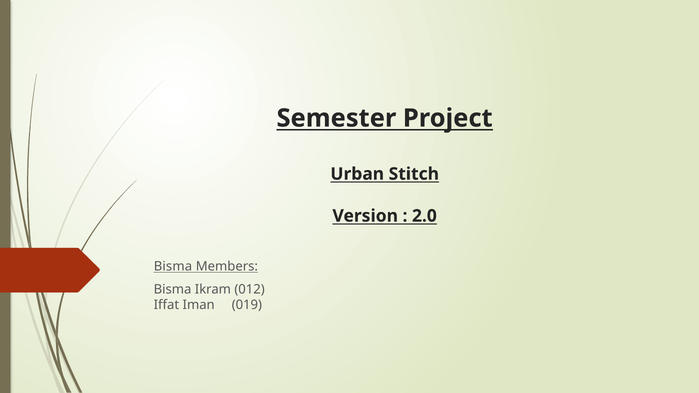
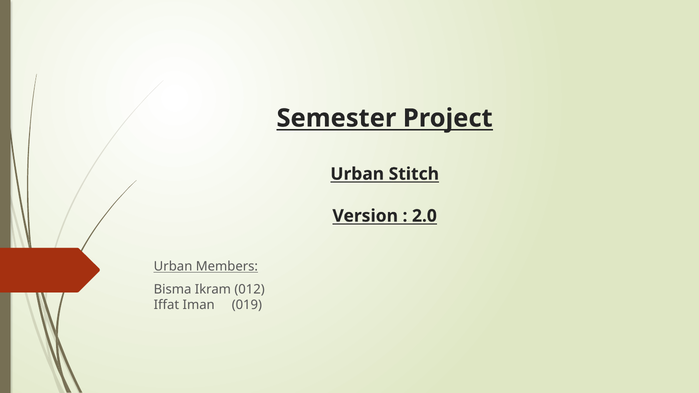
Bisma: Bisma -> Urban (173, 266)
